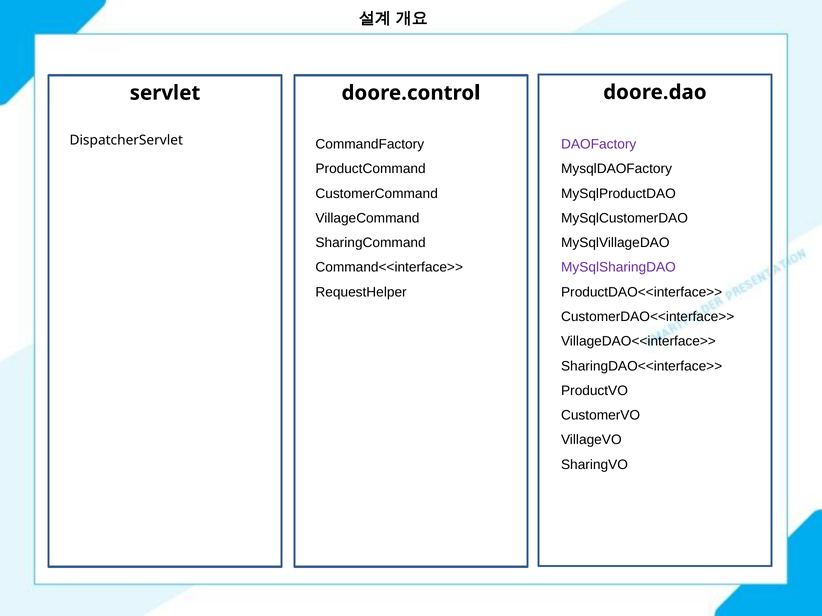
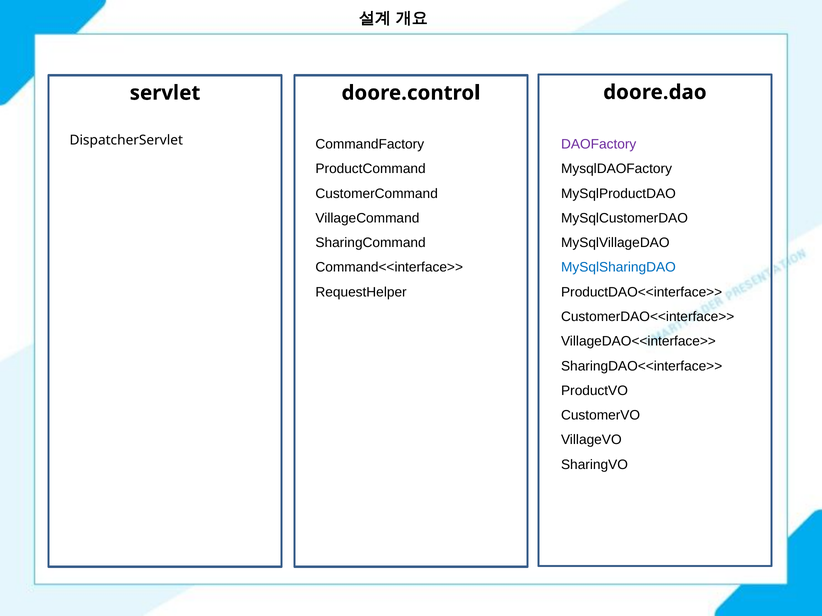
MySqlSharingDAO colour: purple -> blue (618, 268)
